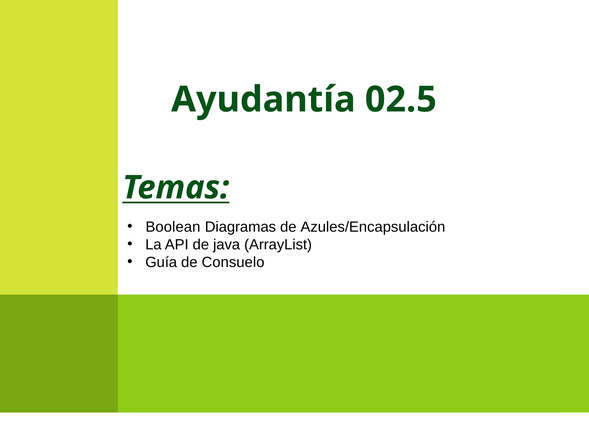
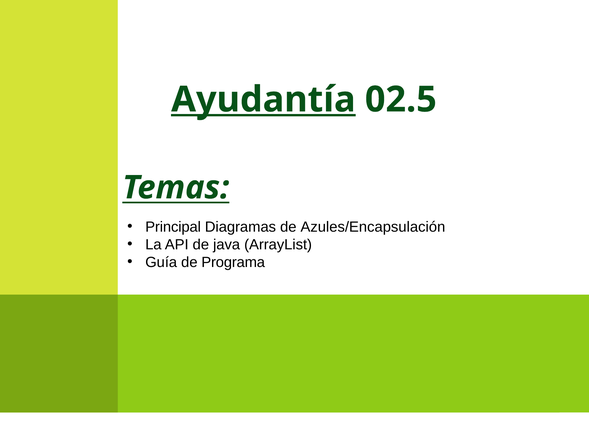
Ayudantía underline: none -> present (263, 100)
Boolean: Boolean -> Principal (173, 227)
Consuelo: Consuelo -> Programa (233, 262)
